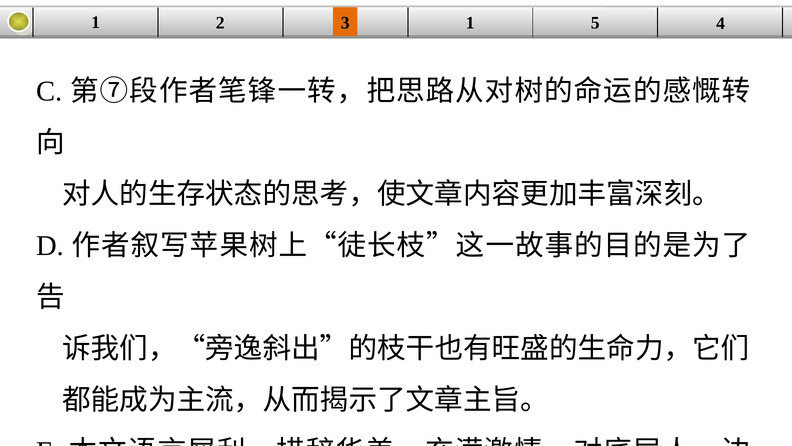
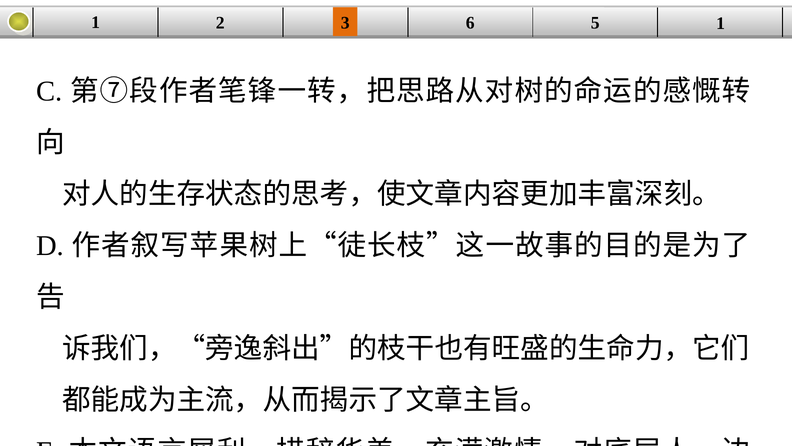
3 1: 1 -> 6 (470, 23)
5 4: 4 -> 1 (721, 23)
